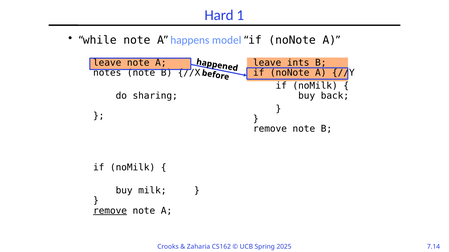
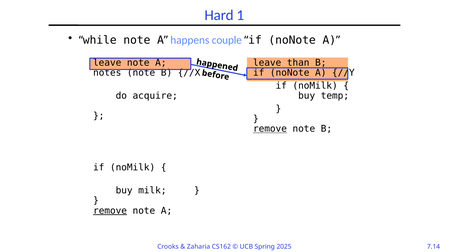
model: model -> couple (227, 40)
ints: ints -> than (298, 63)
sharing: sharing -> acquire (155, 96)
back: back -> temp (335, 96)
remove underline: none -> present (270, 129)
